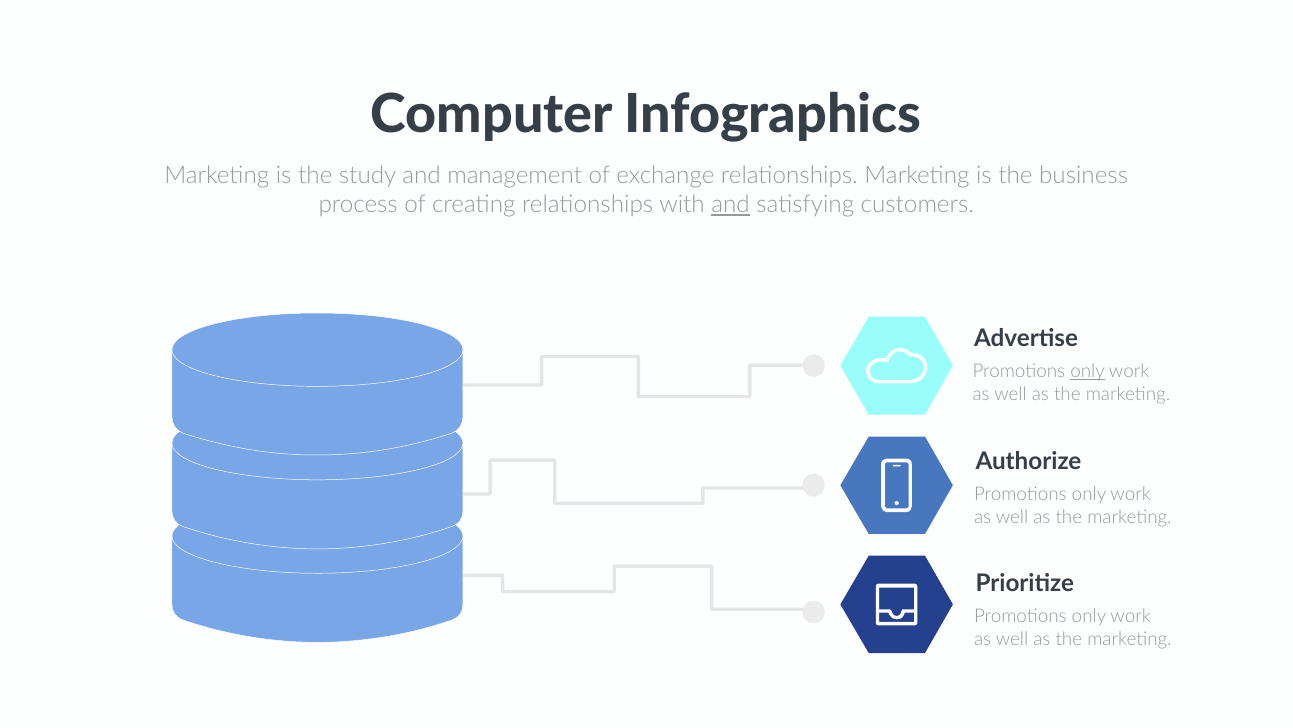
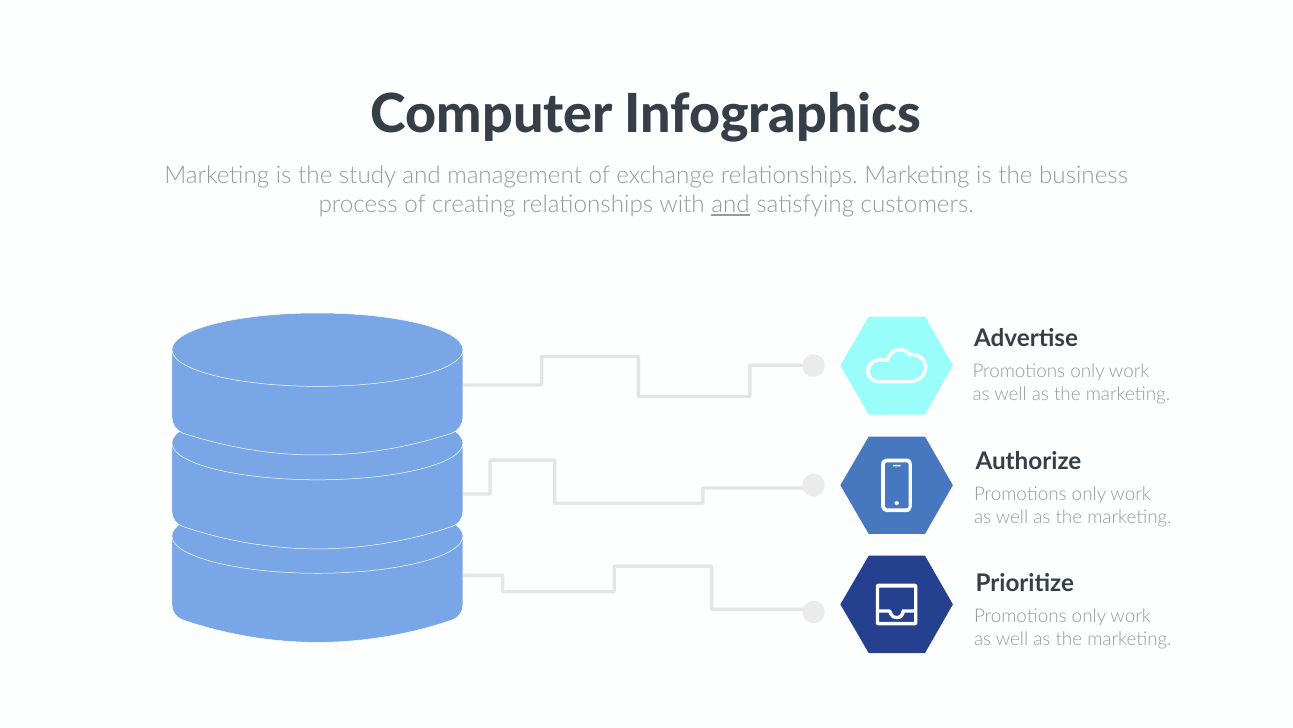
only underline: present -> none (1088, 371)
